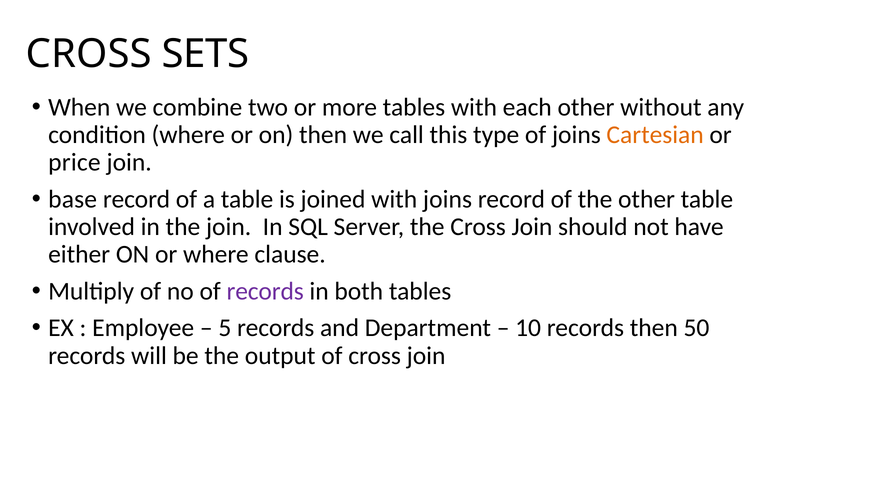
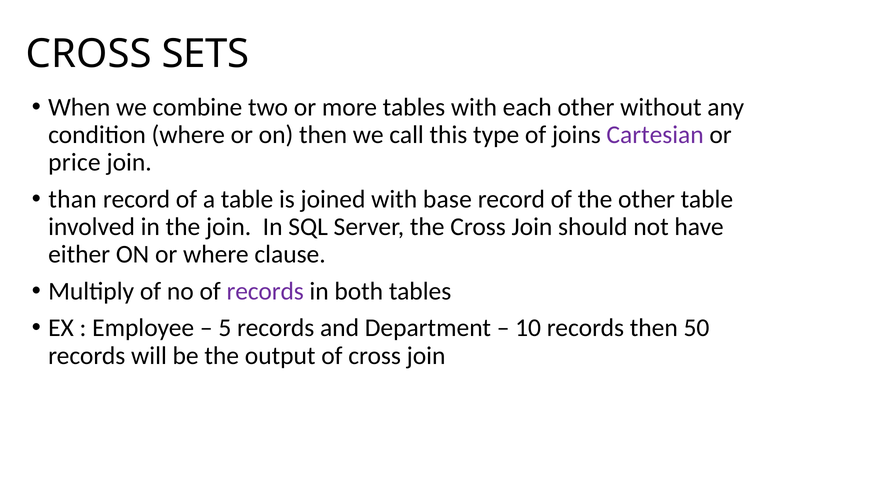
Cartesian colour: orange -> purple (655, 135)
base: base -> than (73, 199)
with joins: joins -> base (447, 199)
